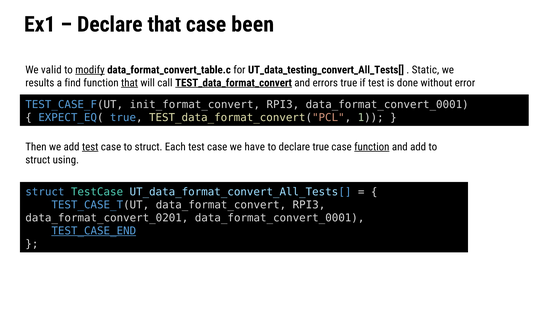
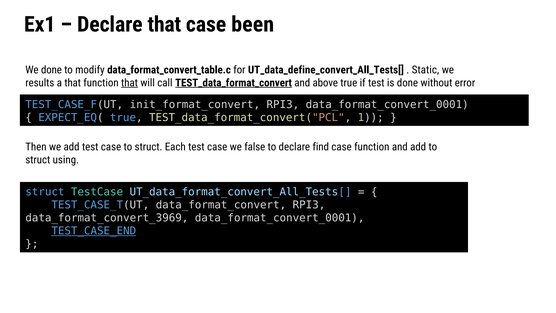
We valid: valid -> done (51, 70)
modify underline: present -> none (90, 70)
UT_data_testing_convert_All_Tests[: UT_data_testing_convert_All_Tests[ -> UT_data_define_convert_All_Tests[ (326, 70)
a find: find -> that (73, 83)
errors: errors -> above (325, 83)
test underline: present -> none (90, 147)
have: have -> false (255, 147)
declare true: true -> find (321, 147)
function underline: present -> none (372, 147)
data_format_convert_0201: data_format_convert_0201 -> data_format_convert_3969 (107, 218)
